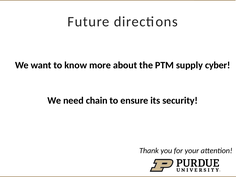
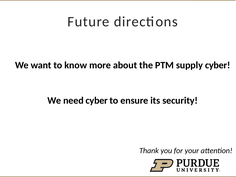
need chain: chain -> cyber (97, 101)
